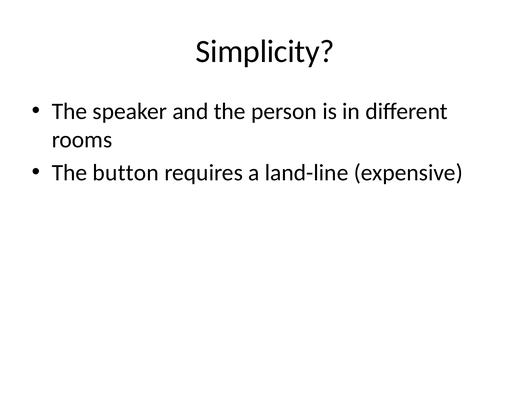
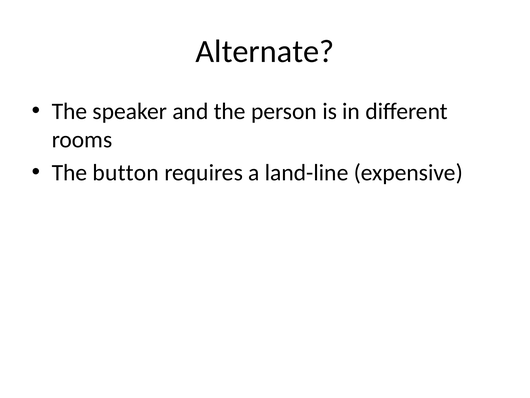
Simplicity: Simplicity -> Alternate (265, 51)
